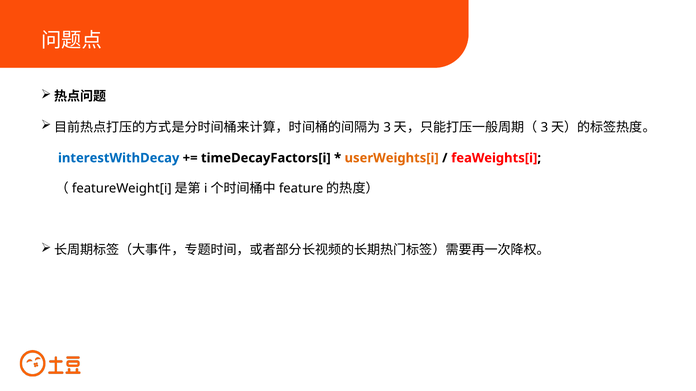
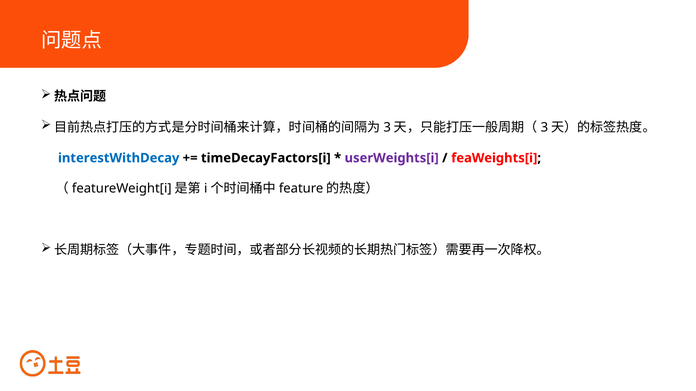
userWeights[i colour: orange -> purple (392, 158)
